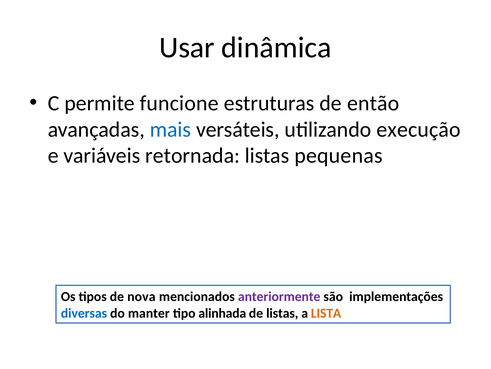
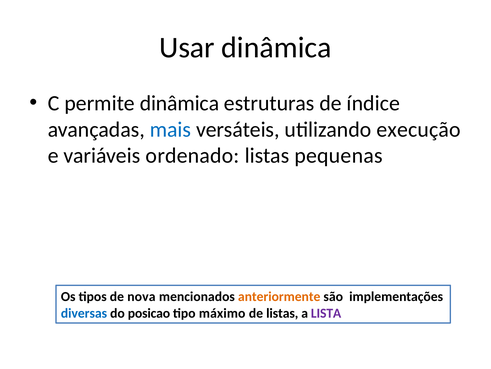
permite funcione: funcione -> dinâmica (179, 103)
então: então -> índice (373, 103)
retornada: retornada -> ordenado (193, 155)
anteriormente colour: purple -> orange (279, 296)
manter: manter -> posicao (149, 313)
alinhada: alinhada -> máximo (222, 313)
LISTA colour: orange -> purple (326, 313)
